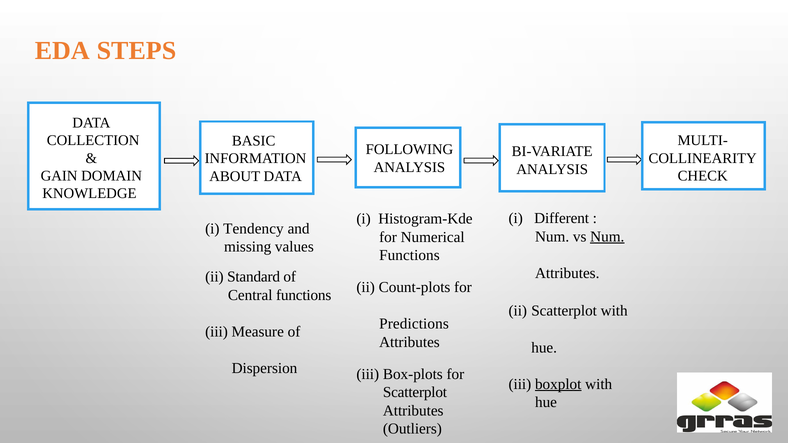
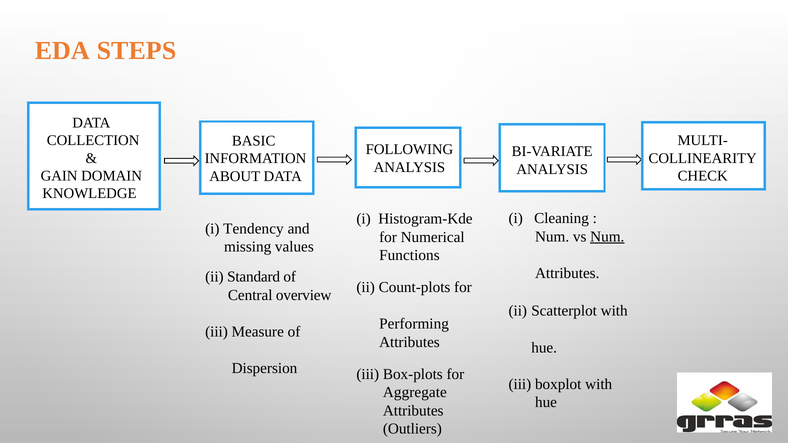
Different: Different -> Cleaning (562, 219)
Central functions: functions -> overview (304, 295)
Predictions: Predictions -> Performing (414, 324)
boxplot underline: present -> none (558, 384)
Scatterplot: Scatterplot -> Aggregate (415, 393)
